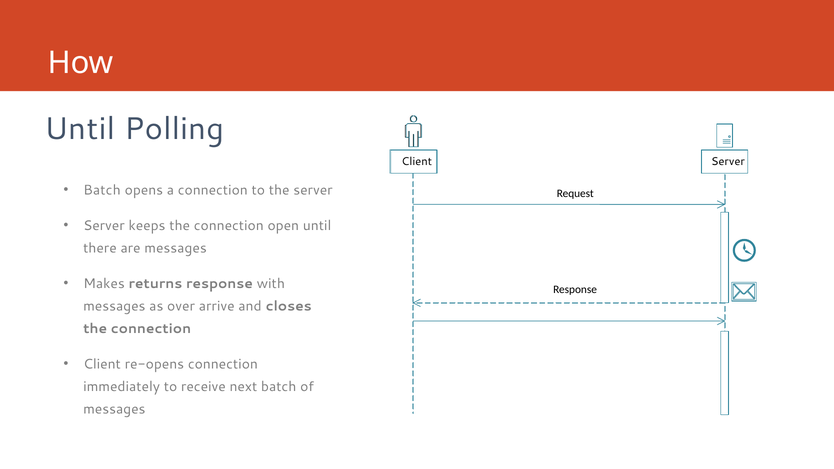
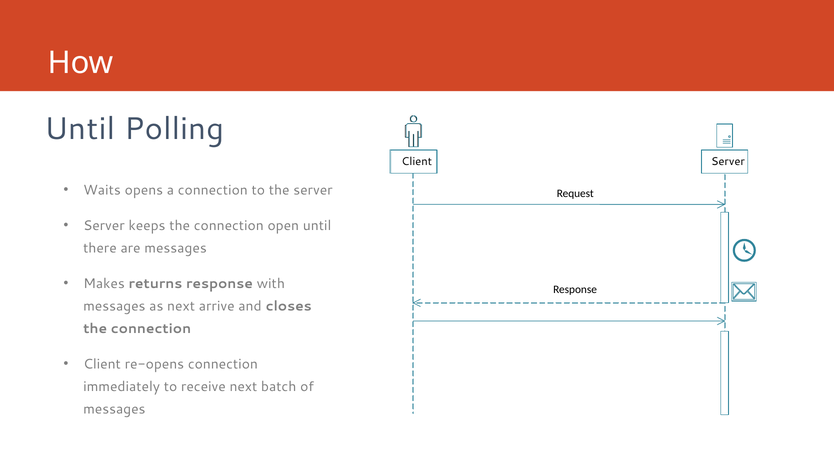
Batch: Batch -> Waits (102, 190)
as over: over -> next (181, 306)
